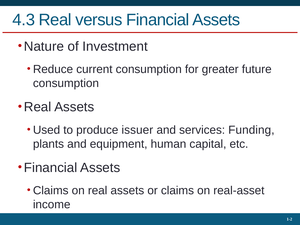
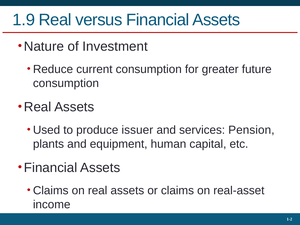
4.3: 4.3 -> 1.9 (24, 20)
Funding: Funding -> Pension (251, 130)
